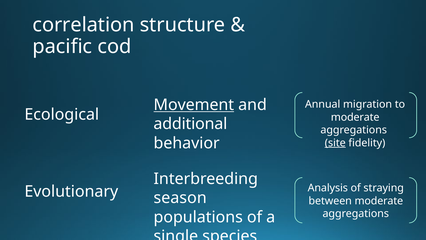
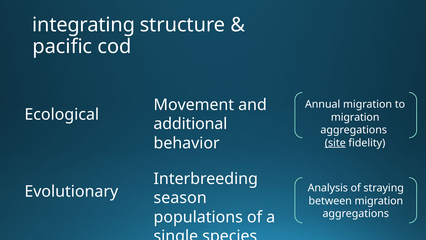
correlation: correlation -> integrating (84, 25)
Movement underline: present -> none (194, 105)
moderate: moderate -> migration (355, 117)
between moderate: moderate -> migration (379, 201)
